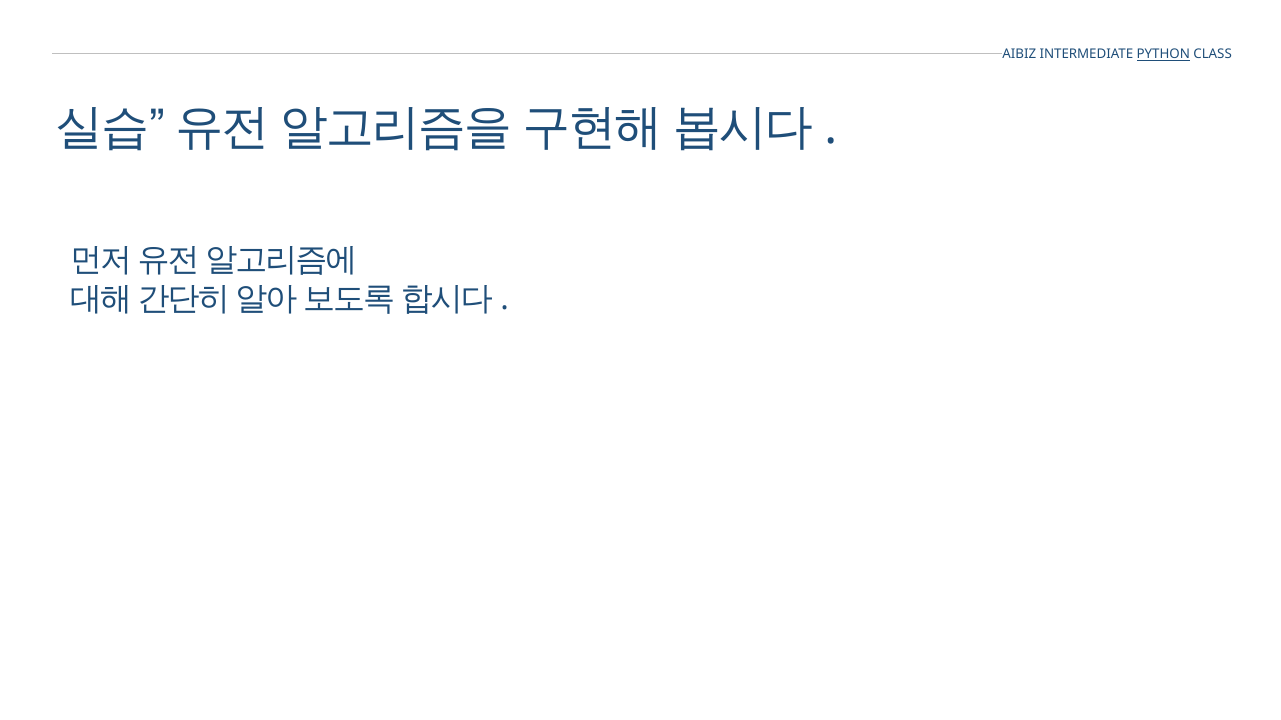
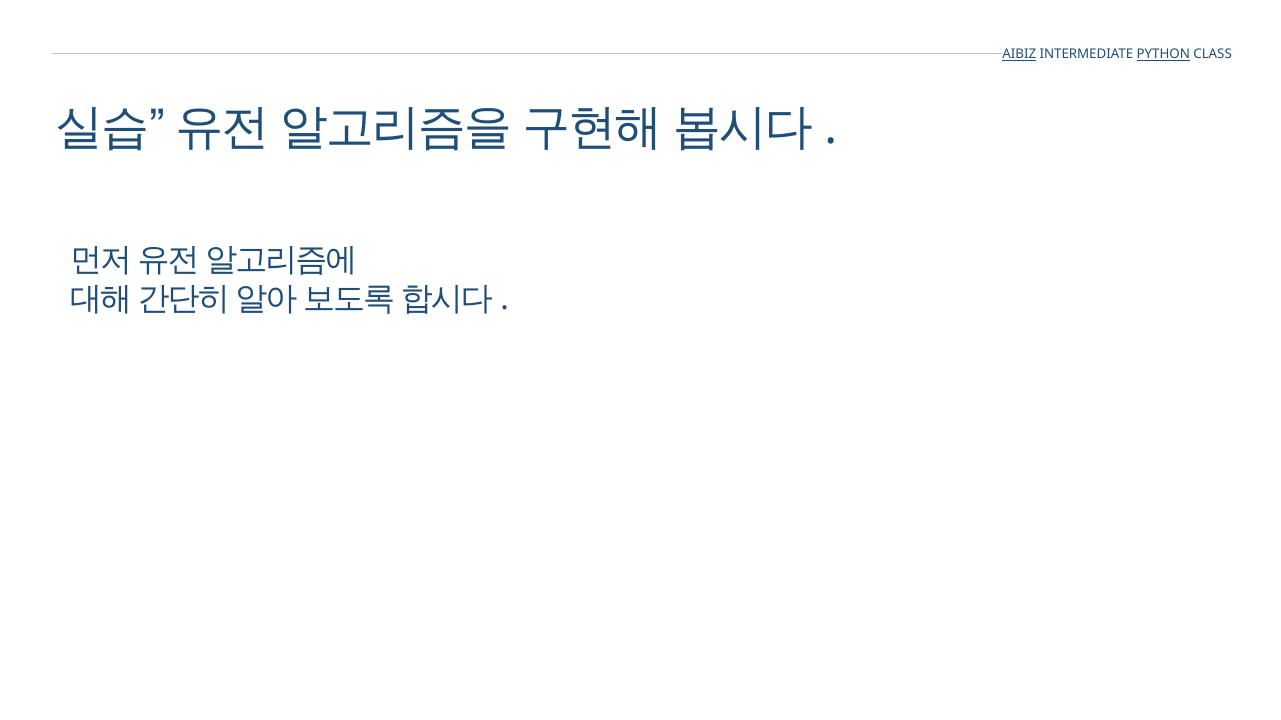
AIBIZ underline: none -> present (1019, 54)
